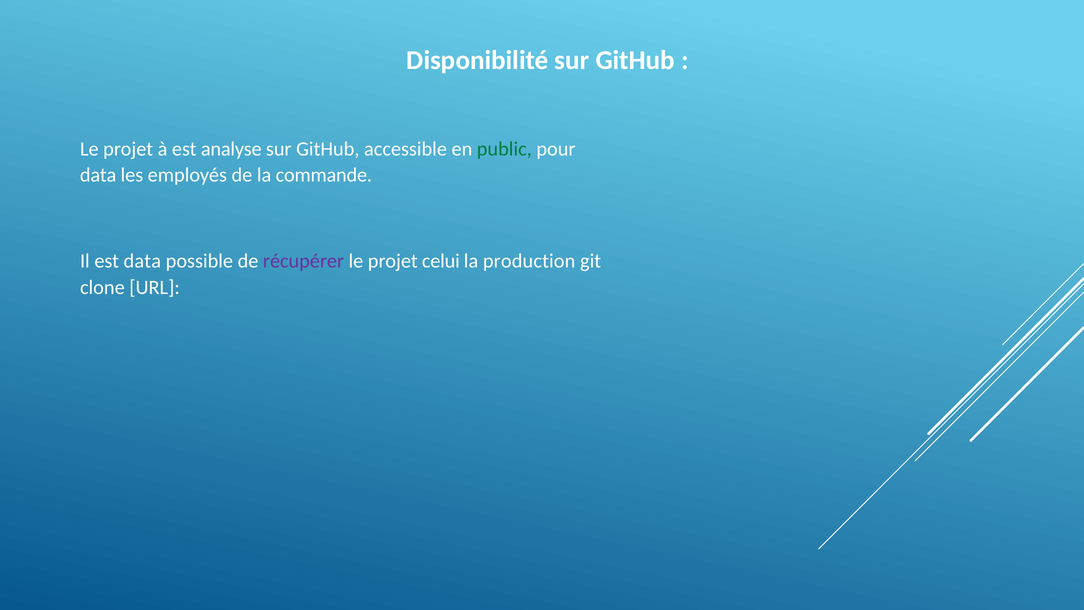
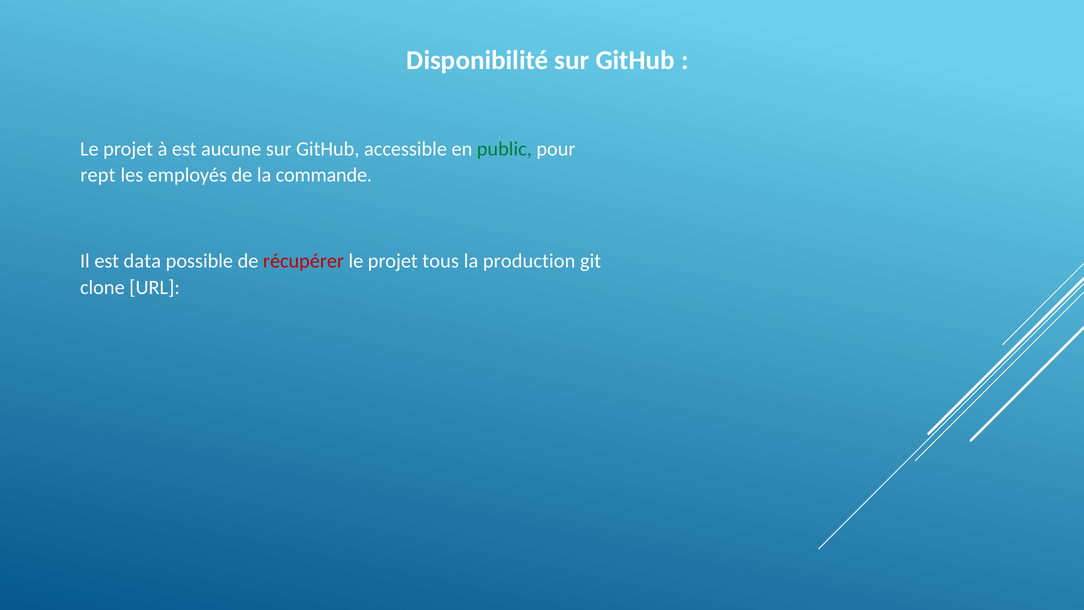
analyse: analyse -> aucune (231, 149)
data: data -> rept (98, 175)
récupérer colour: purple -> red (304, 261)
celui: celui -> tous (441, 261)
